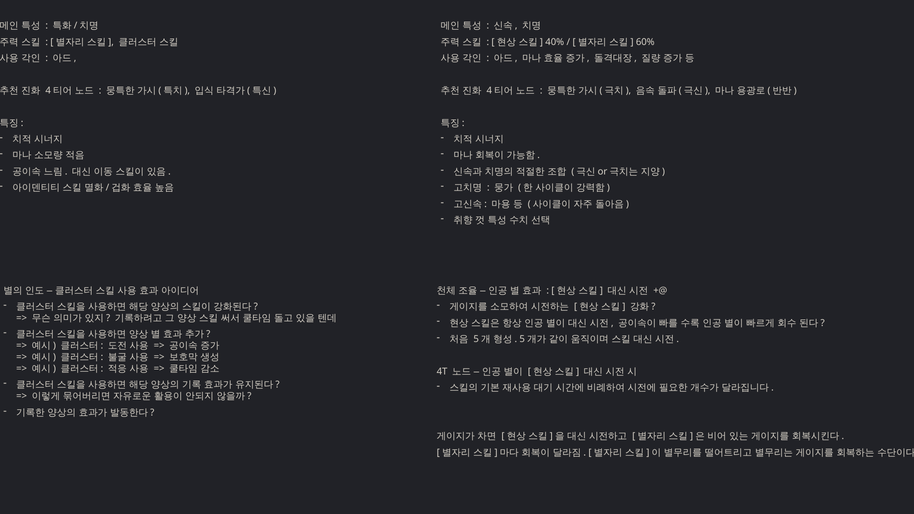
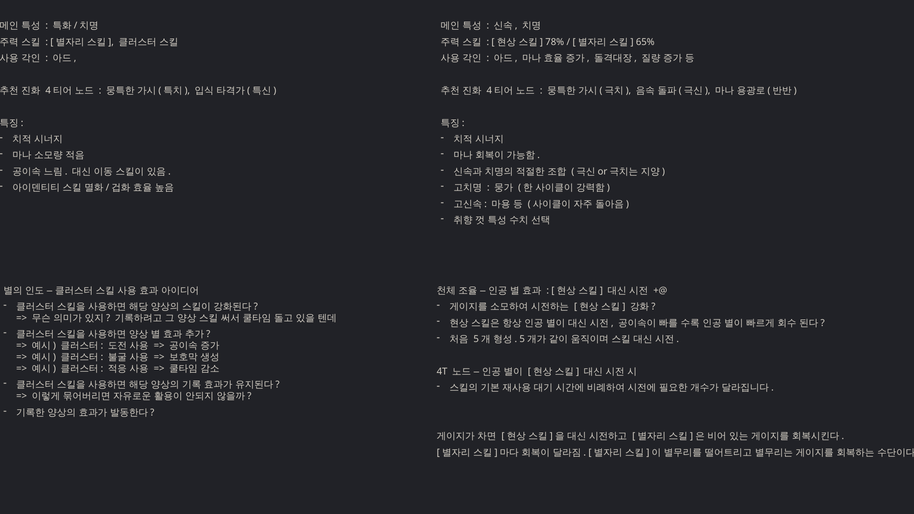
40%: 40% -> 78% (555, 42)
60%: 60% -> 65% (645, 42)
